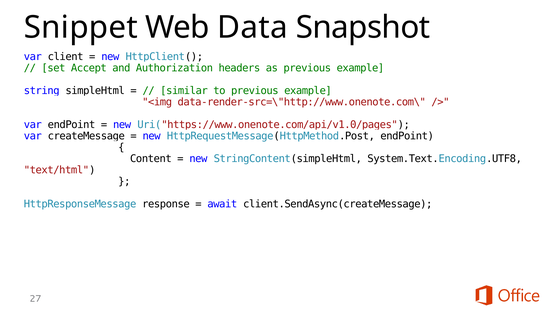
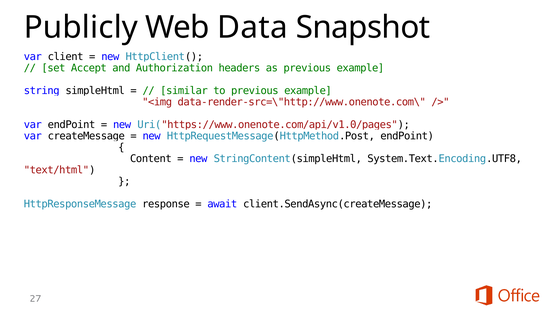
Snippet: Snippet -> Publicly (81, 27)
